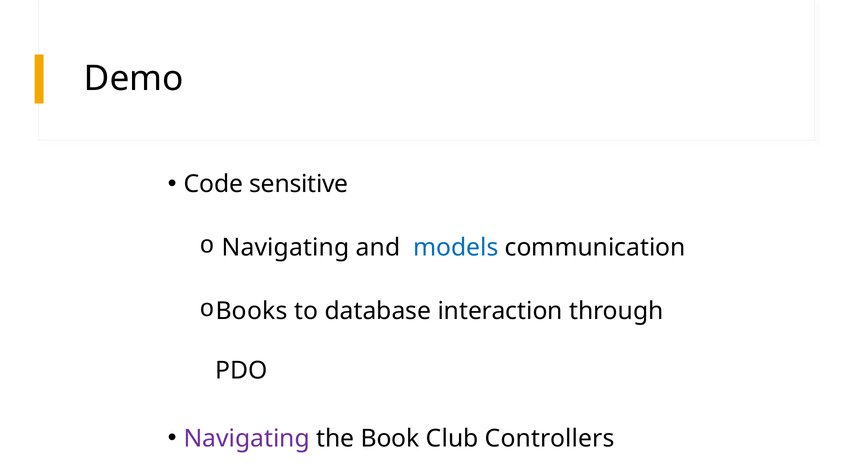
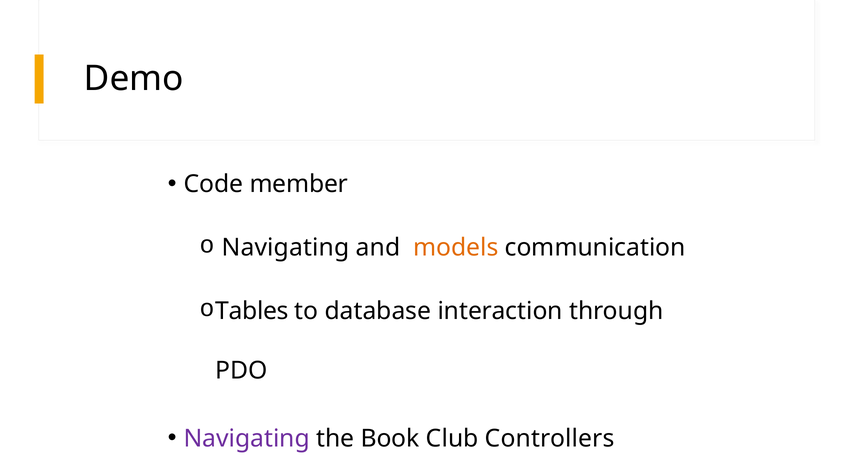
sensitive: sensitive -> member (299, 184)
models colour: blue -> orange (456, 248)
Books: Books -> Tables (252, 312)
